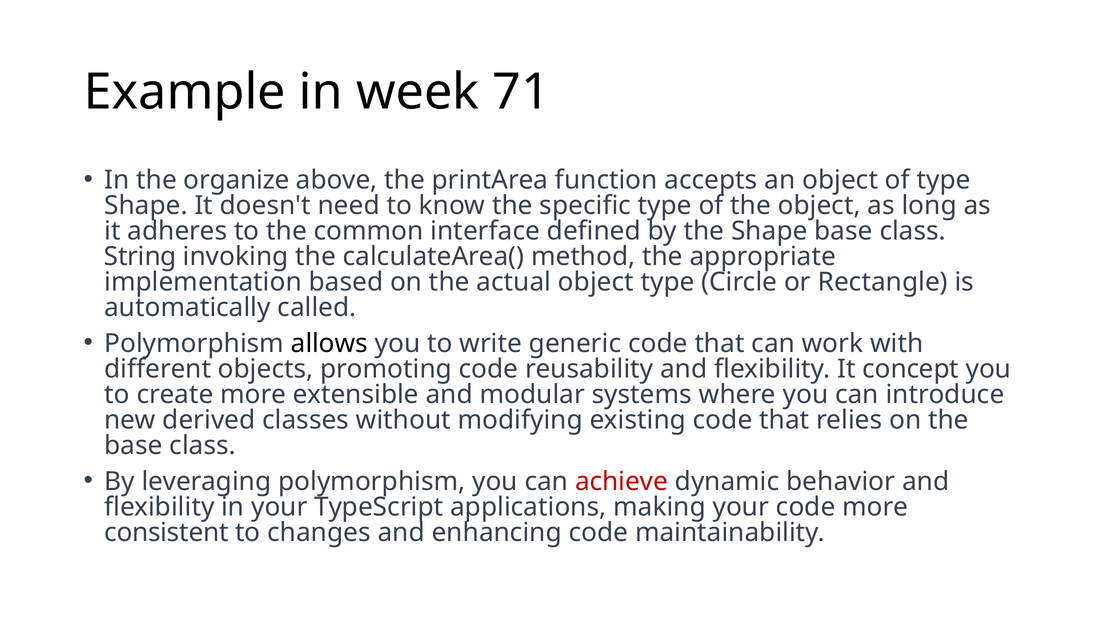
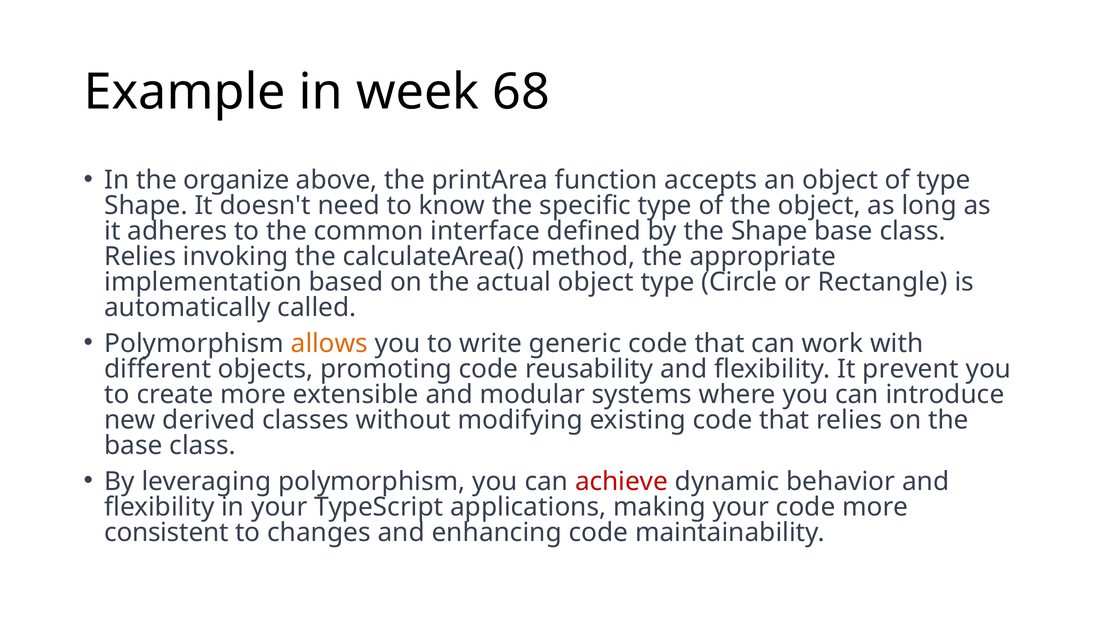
71: 71 -> 68 (521, 92)
String: String -> Relies (140, 257)
allows colour: black -> orange (329, 344)
concept: concept -> prevent (911, 369)
